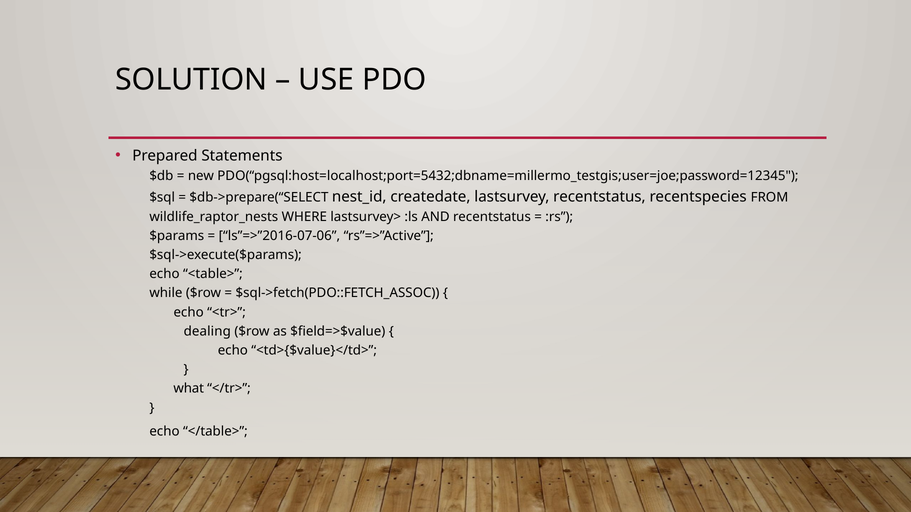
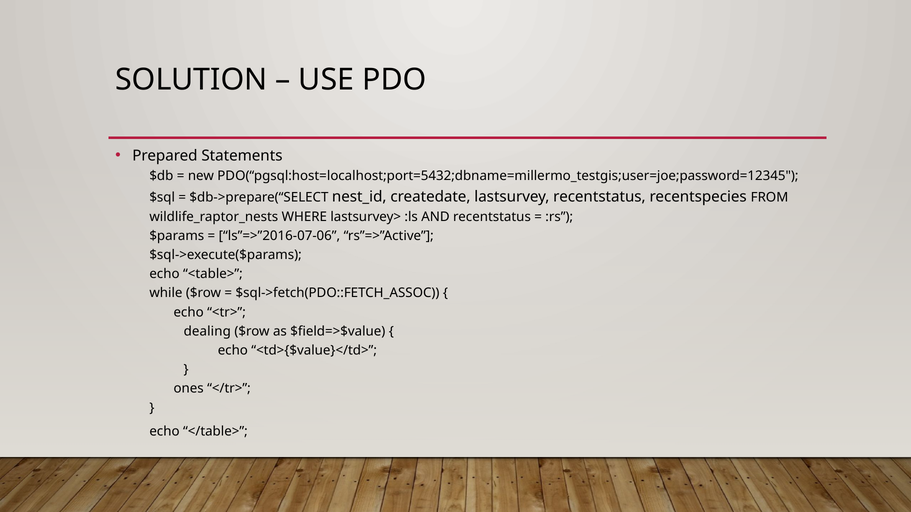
what: what -> ones (189, 389)
